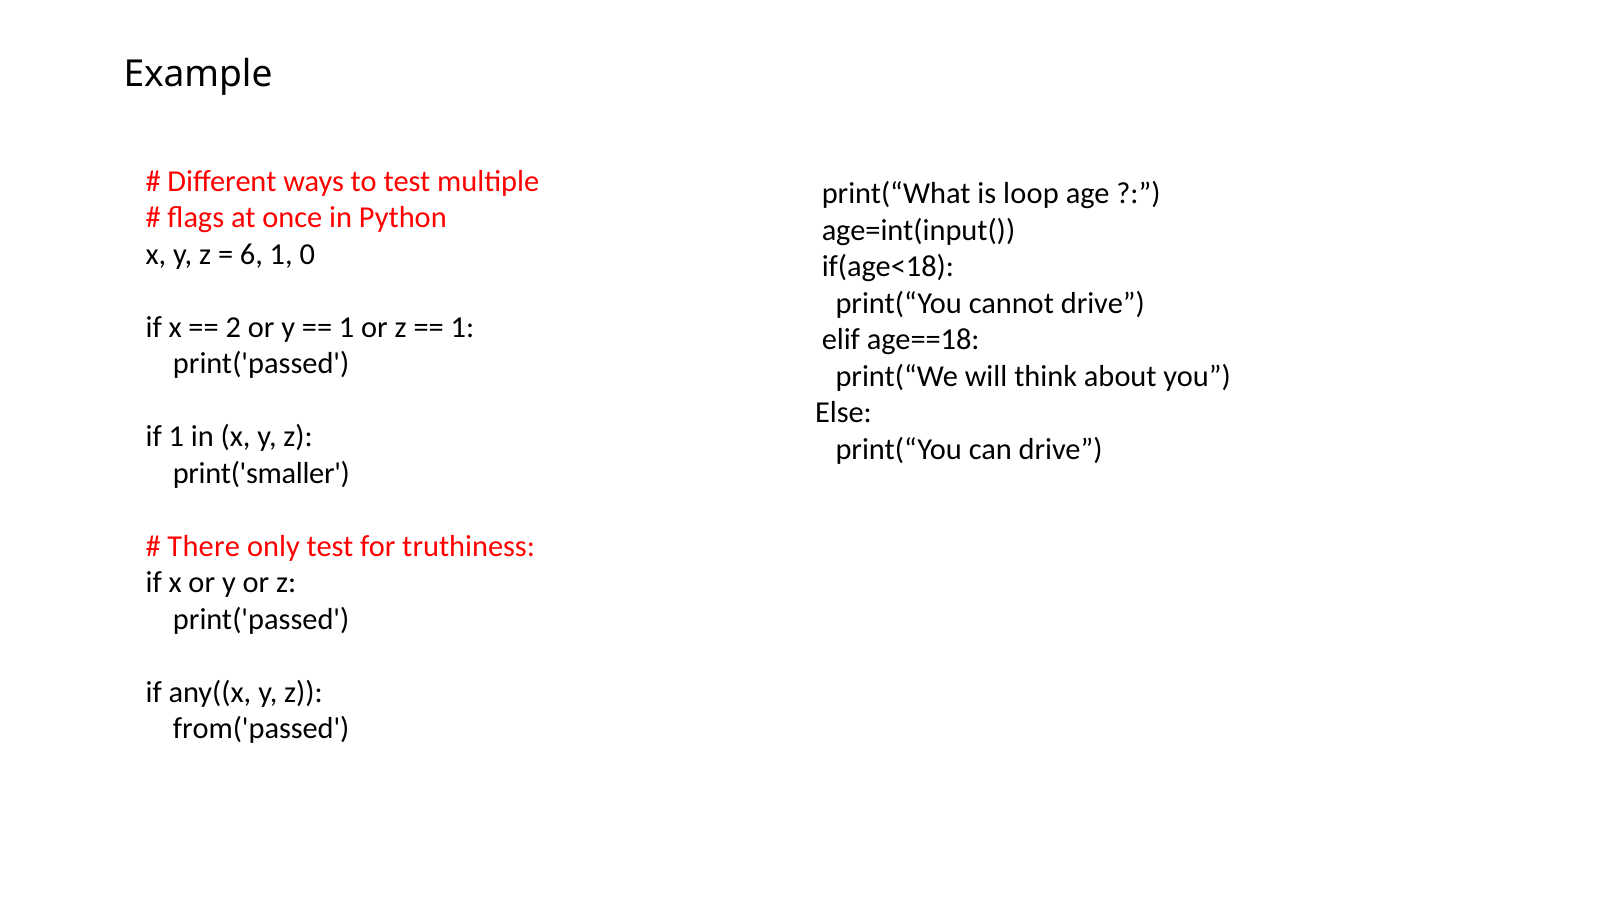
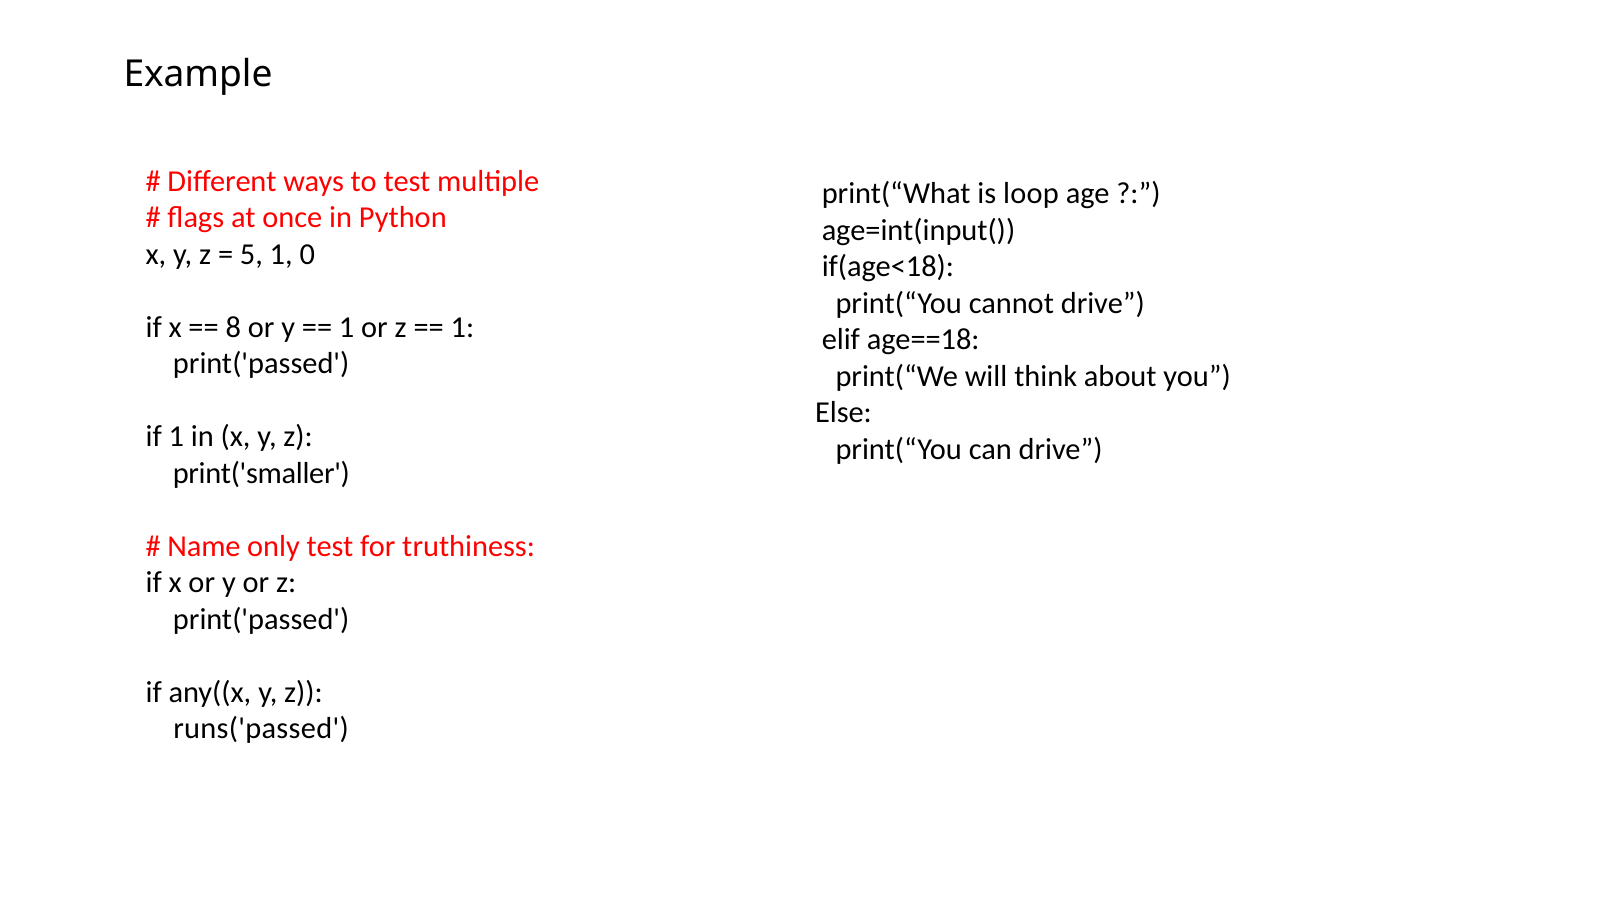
6: 6 -> 5 (251, 254)
2: 2 -> 8 (233, 327)
There: There -> Name (204, 546)
from('passed: from('passed -> runs('passed (261, 729)
